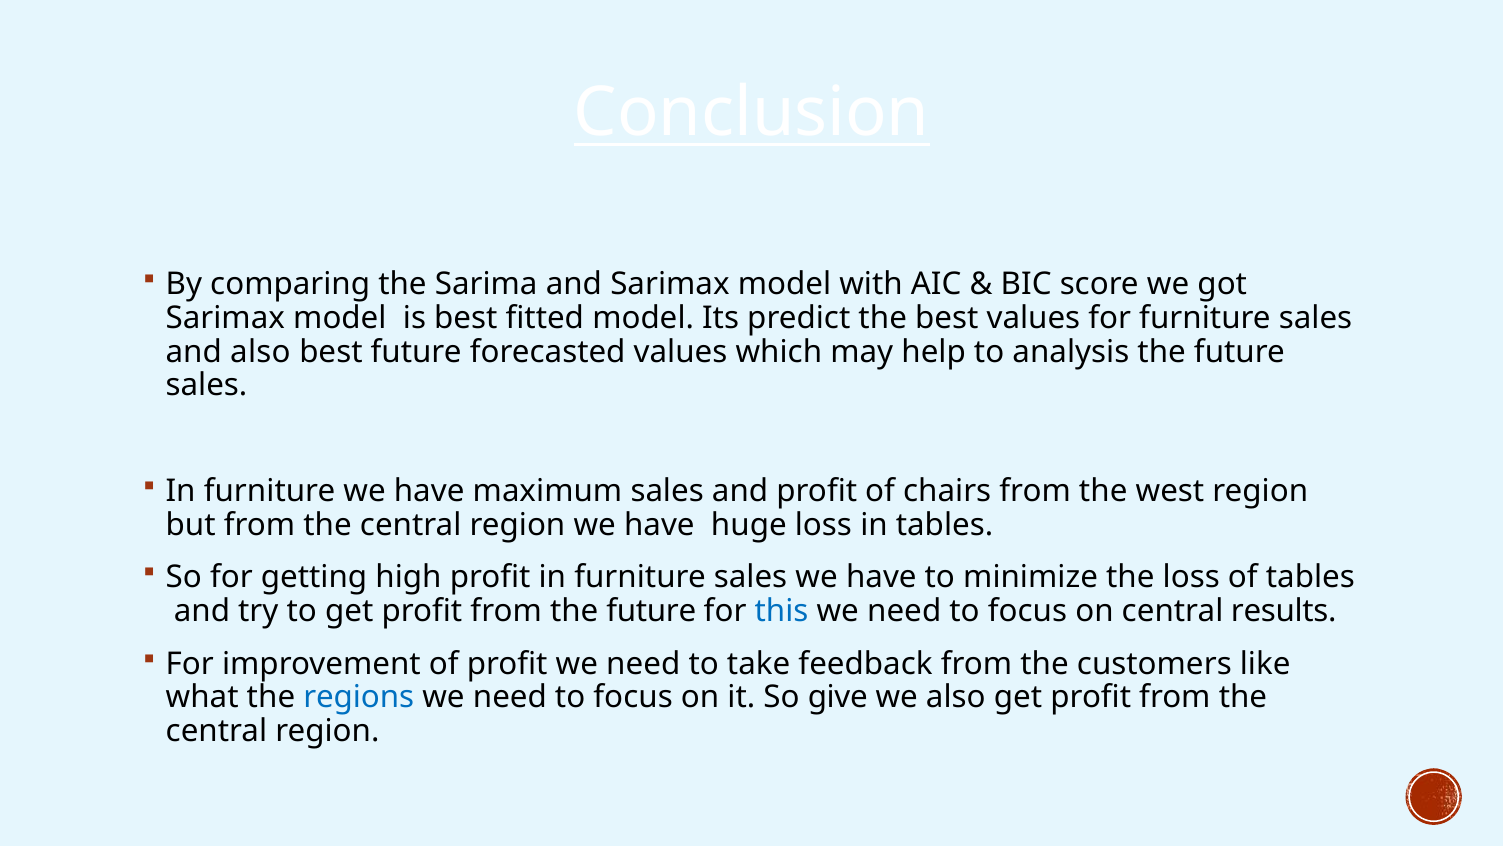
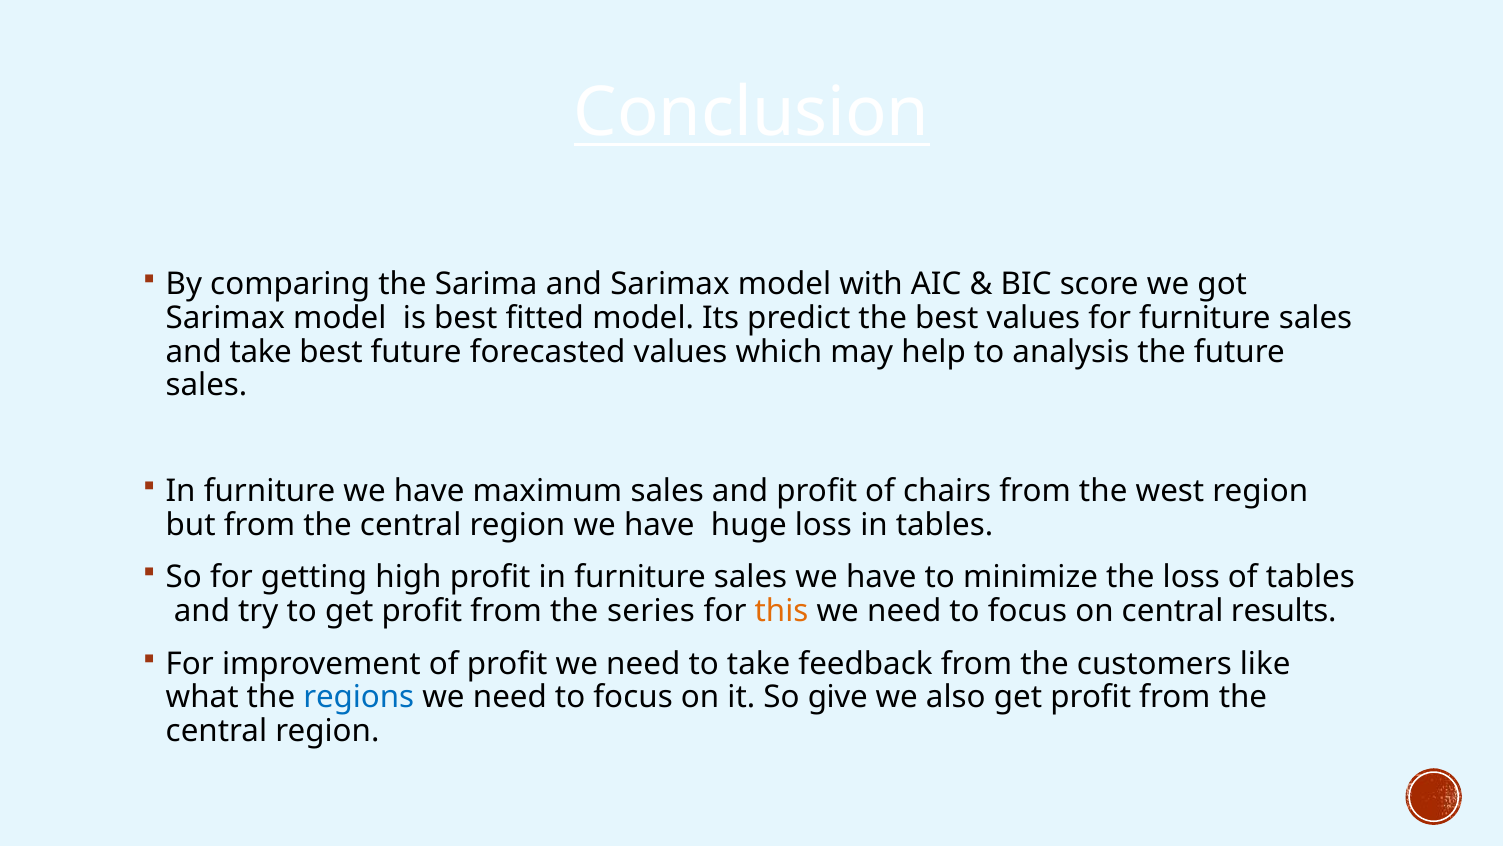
and also: also -> take (261, 352)
from the future: future -> series (651, 611)
this colour: blue -> orange (782, 611)
